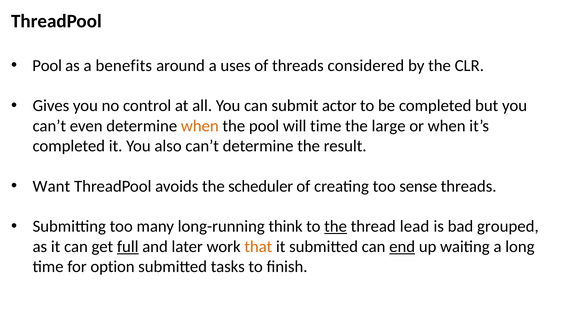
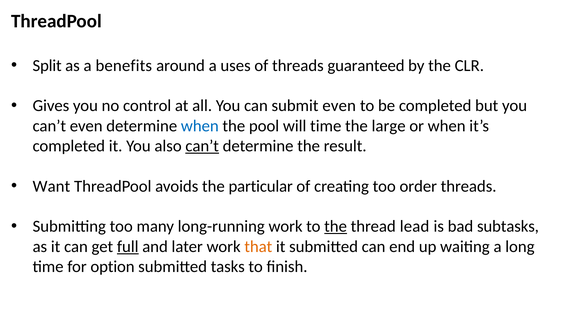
Pool: Pool -> Split (47, 65)
considered: considered -> guaranteed (366, 65)
submit actor: actor -> even (339, 106)
when colour: orange -> blue (200, 126)
can’t underline: none -> present (202, 146)
scheduler: scheduler -> particular (261, 186)
sense: sense -> order (418, 186)
long-running think: think -> work (286, 226)
grouped: grouped -> subtasks (508, 226)
end underline: present -> none (402, 246)
